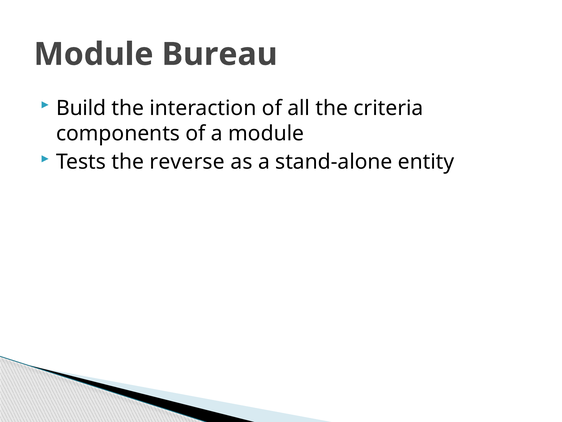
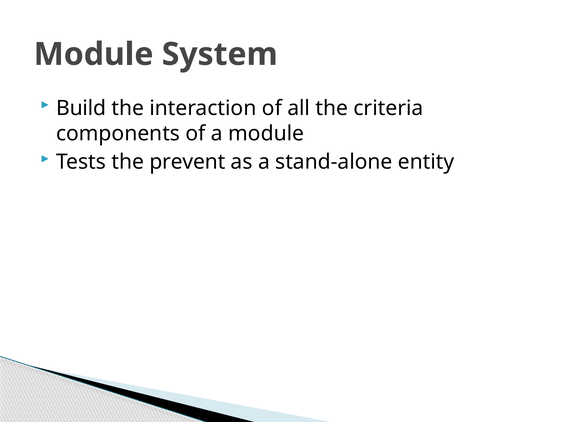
Bureau: Bureau -> System (220, 54)
reverse: reverse -> prevent (187, 162)
